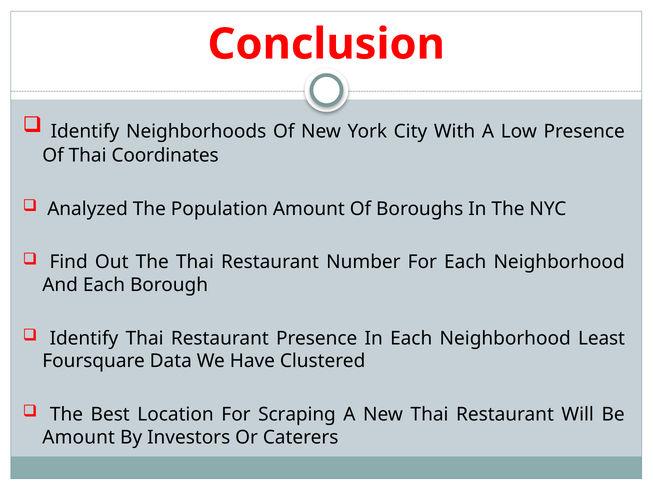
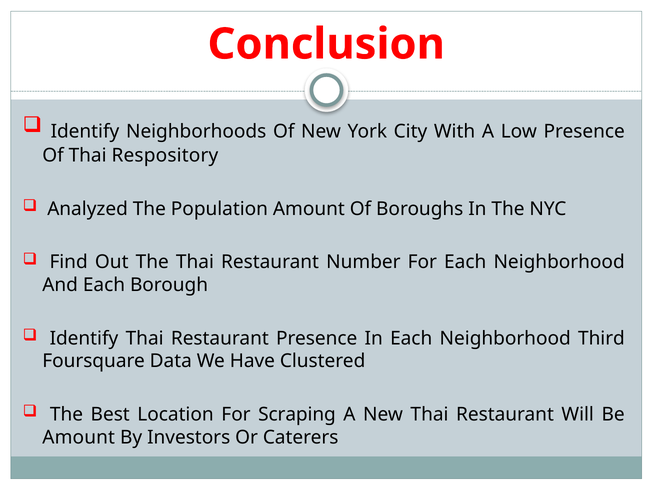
Coordinates: Coordinates -> Respository (165, 155)
Least: Least -> Third (601, 338)
